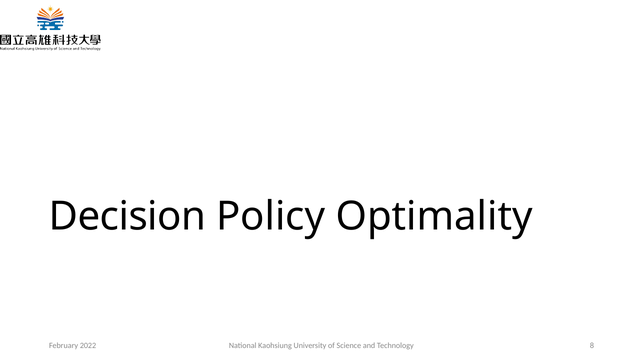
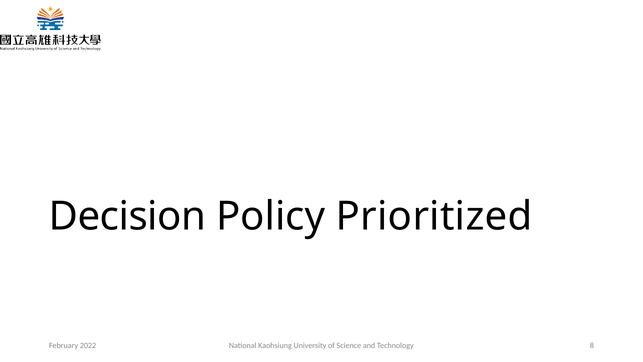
Optimality: Optimality -> Prioritized (434, 216)
